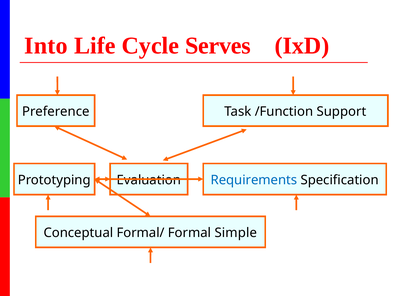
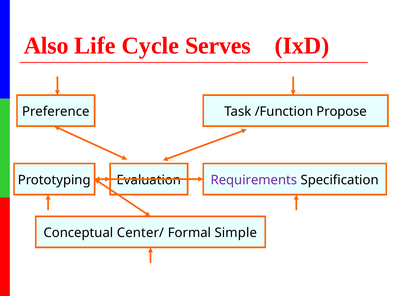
Into: Into -> Also (46, 46)
Support: Support -> Propose (342, 111)
Requirements colour: blue -> purple (254, 180)
Formal/: Formal/ -> Center/ (141, 232)
